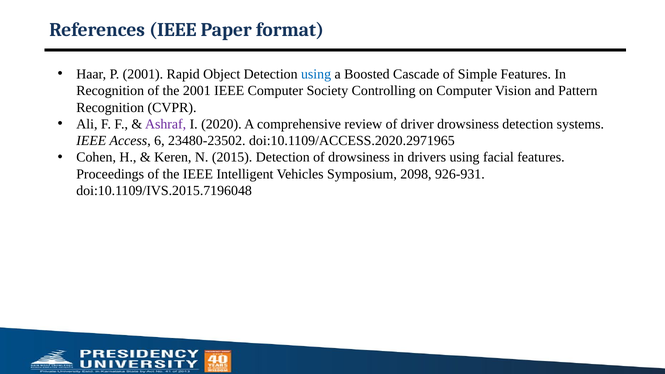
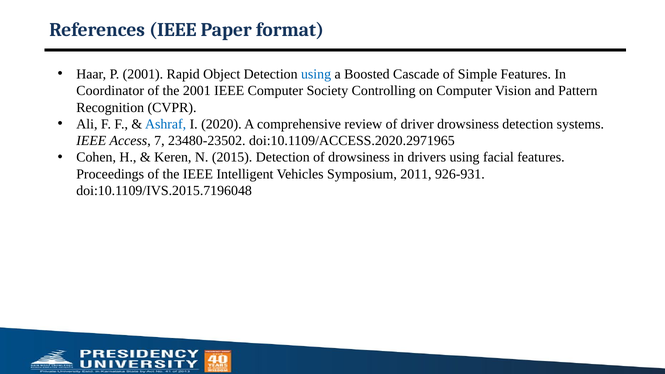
Recognition: Recognition -> Coordinator (110, 91)
Ashraf colour: purple -> blue (166, 124)
6: 6 -> 7 (159, 141)
2098: 2098 -> 2011 (416, 174)
